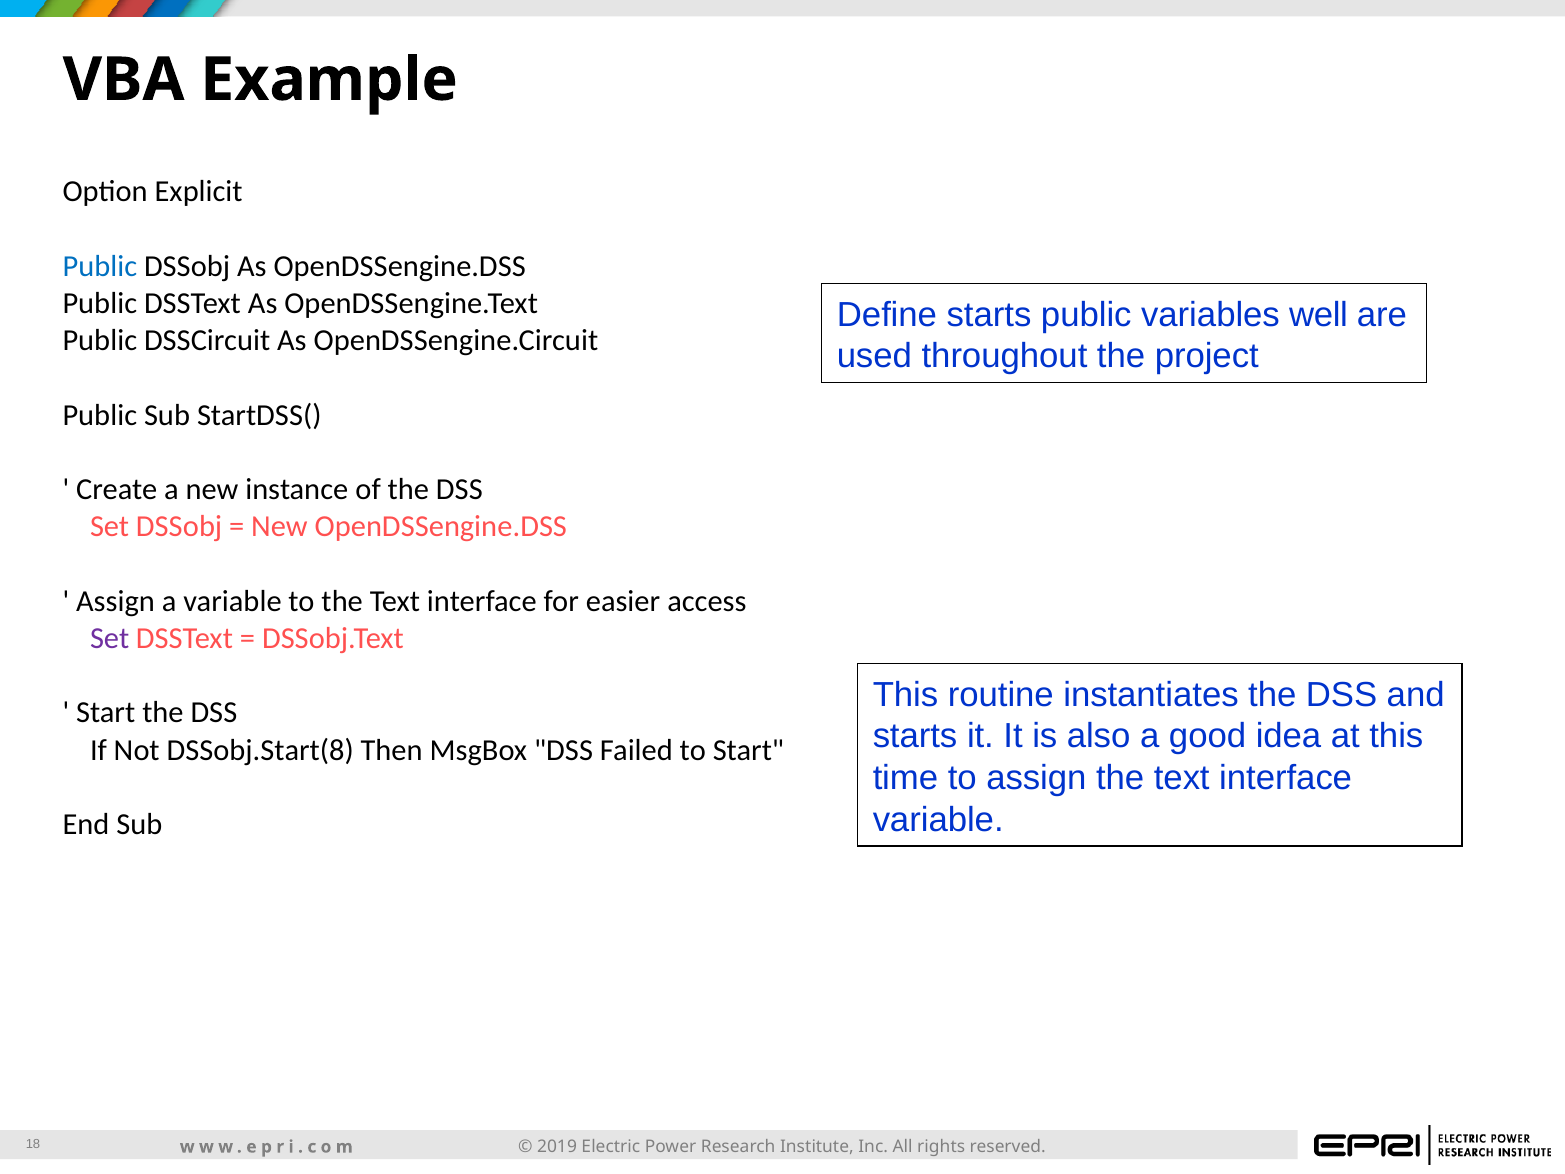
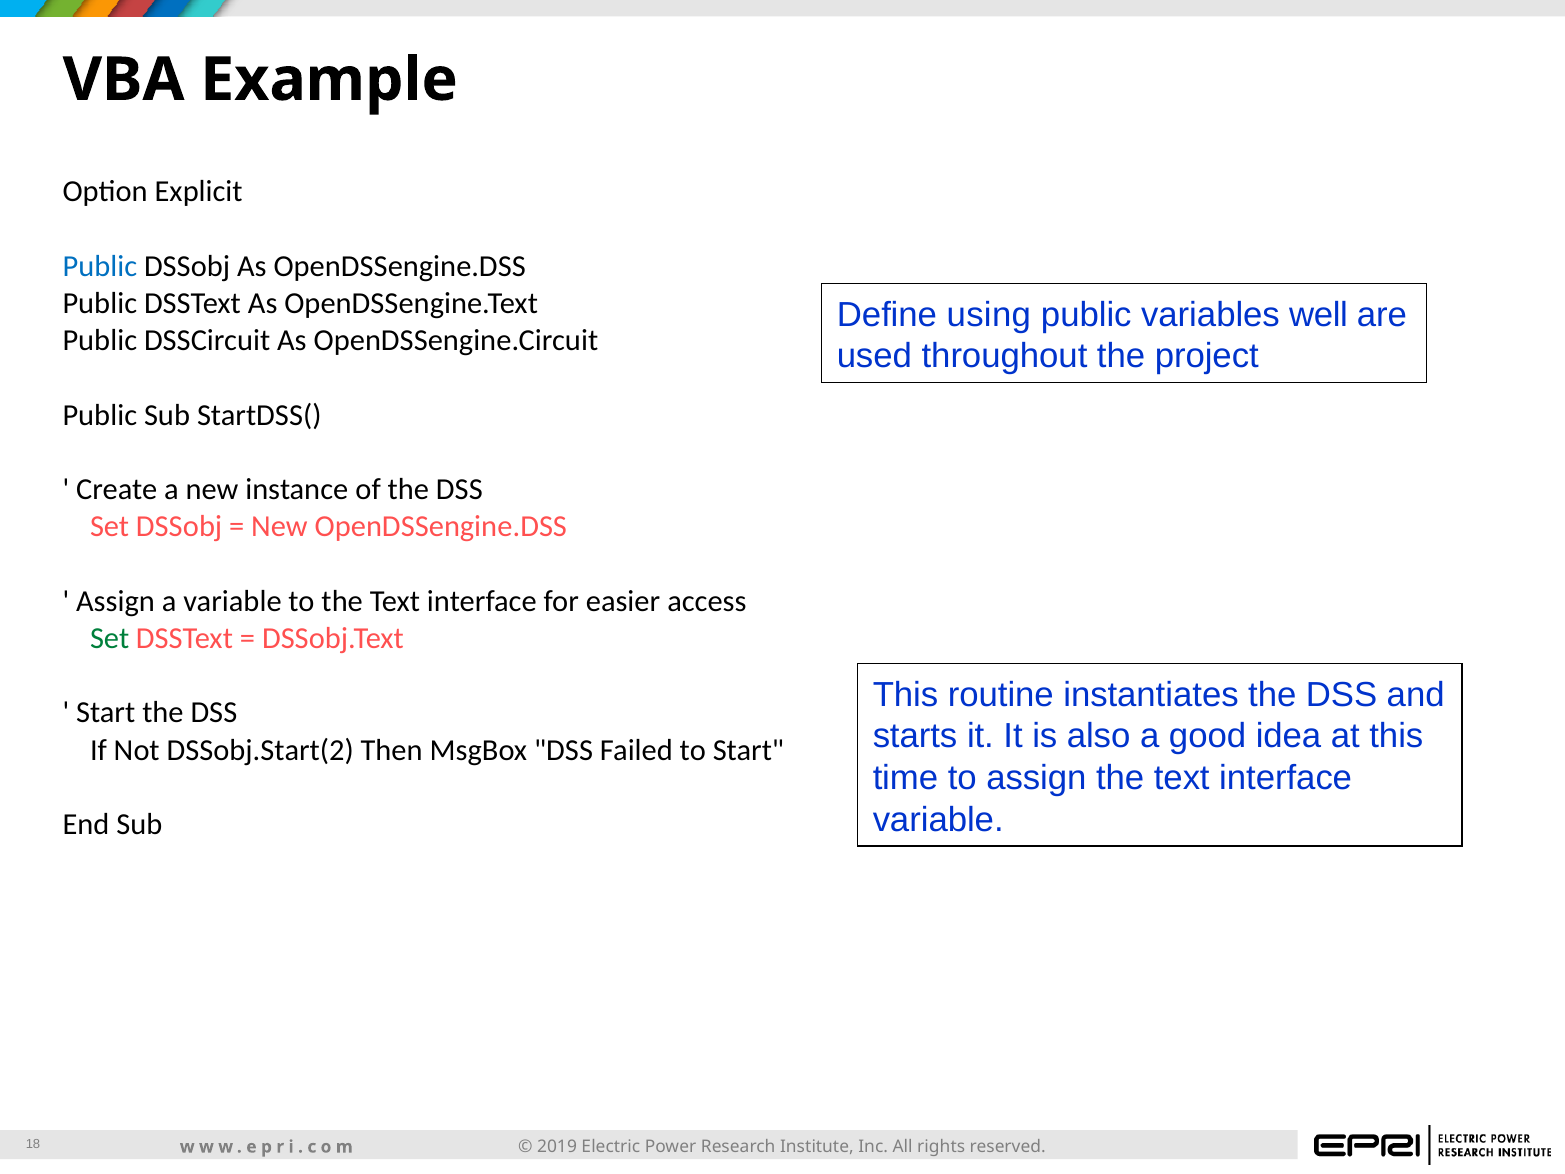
Define starts: starts -> using (989, 315)
Set colour: purple -> green (110, 638)
DSSobj.Start(8: DSSobj.Start(8 -> DSSobj.Start(2 (260, 750)
